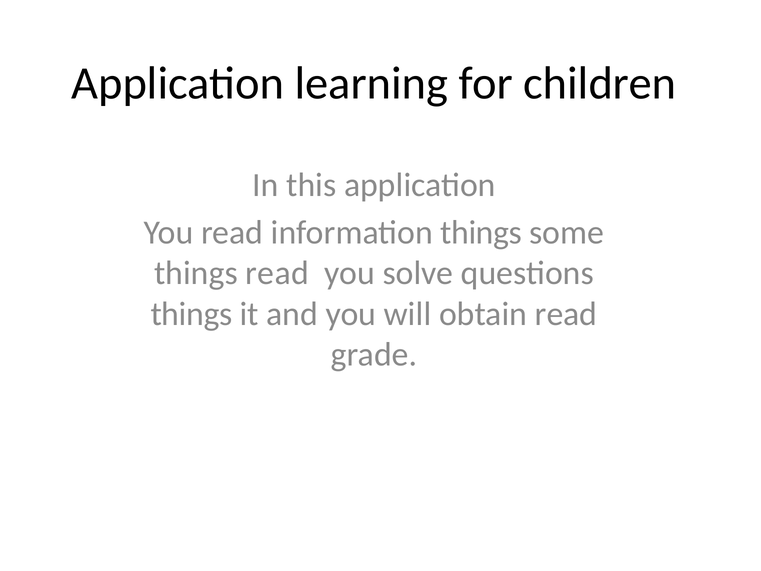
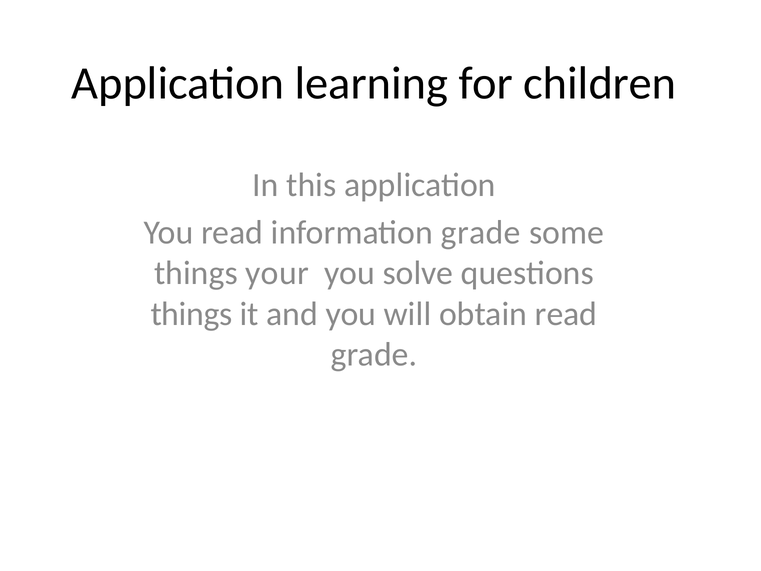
information things: things -> grade (481, 232)
things read: read -> your (277, 273)
